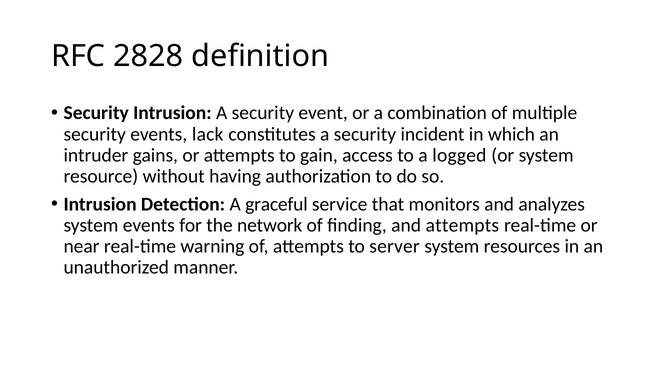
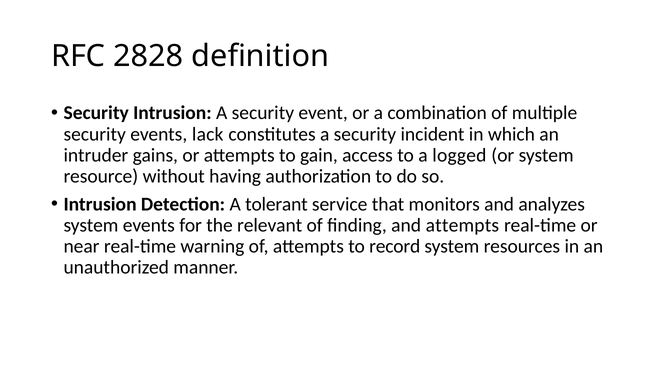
graceful: graceful -> tolerant (276, 204)
network: network -> relevant (270, 225)
server: server -> record (395, 247)
